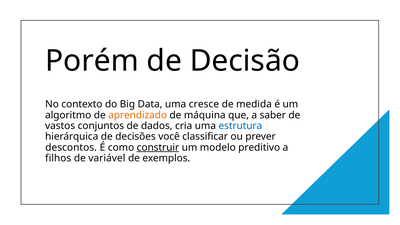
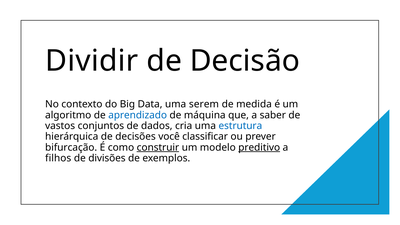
Porém: Porém -> Dividir (92, 61)
cresce: cresce -> serem (204, 104)
aprendizado colour: orange -> blue (138, 115)
descontos: descontos -> bifurcação (71, 147)
preditivo underline: none -> present (259, 147)
variável: variável -> divisões (107, 158)
